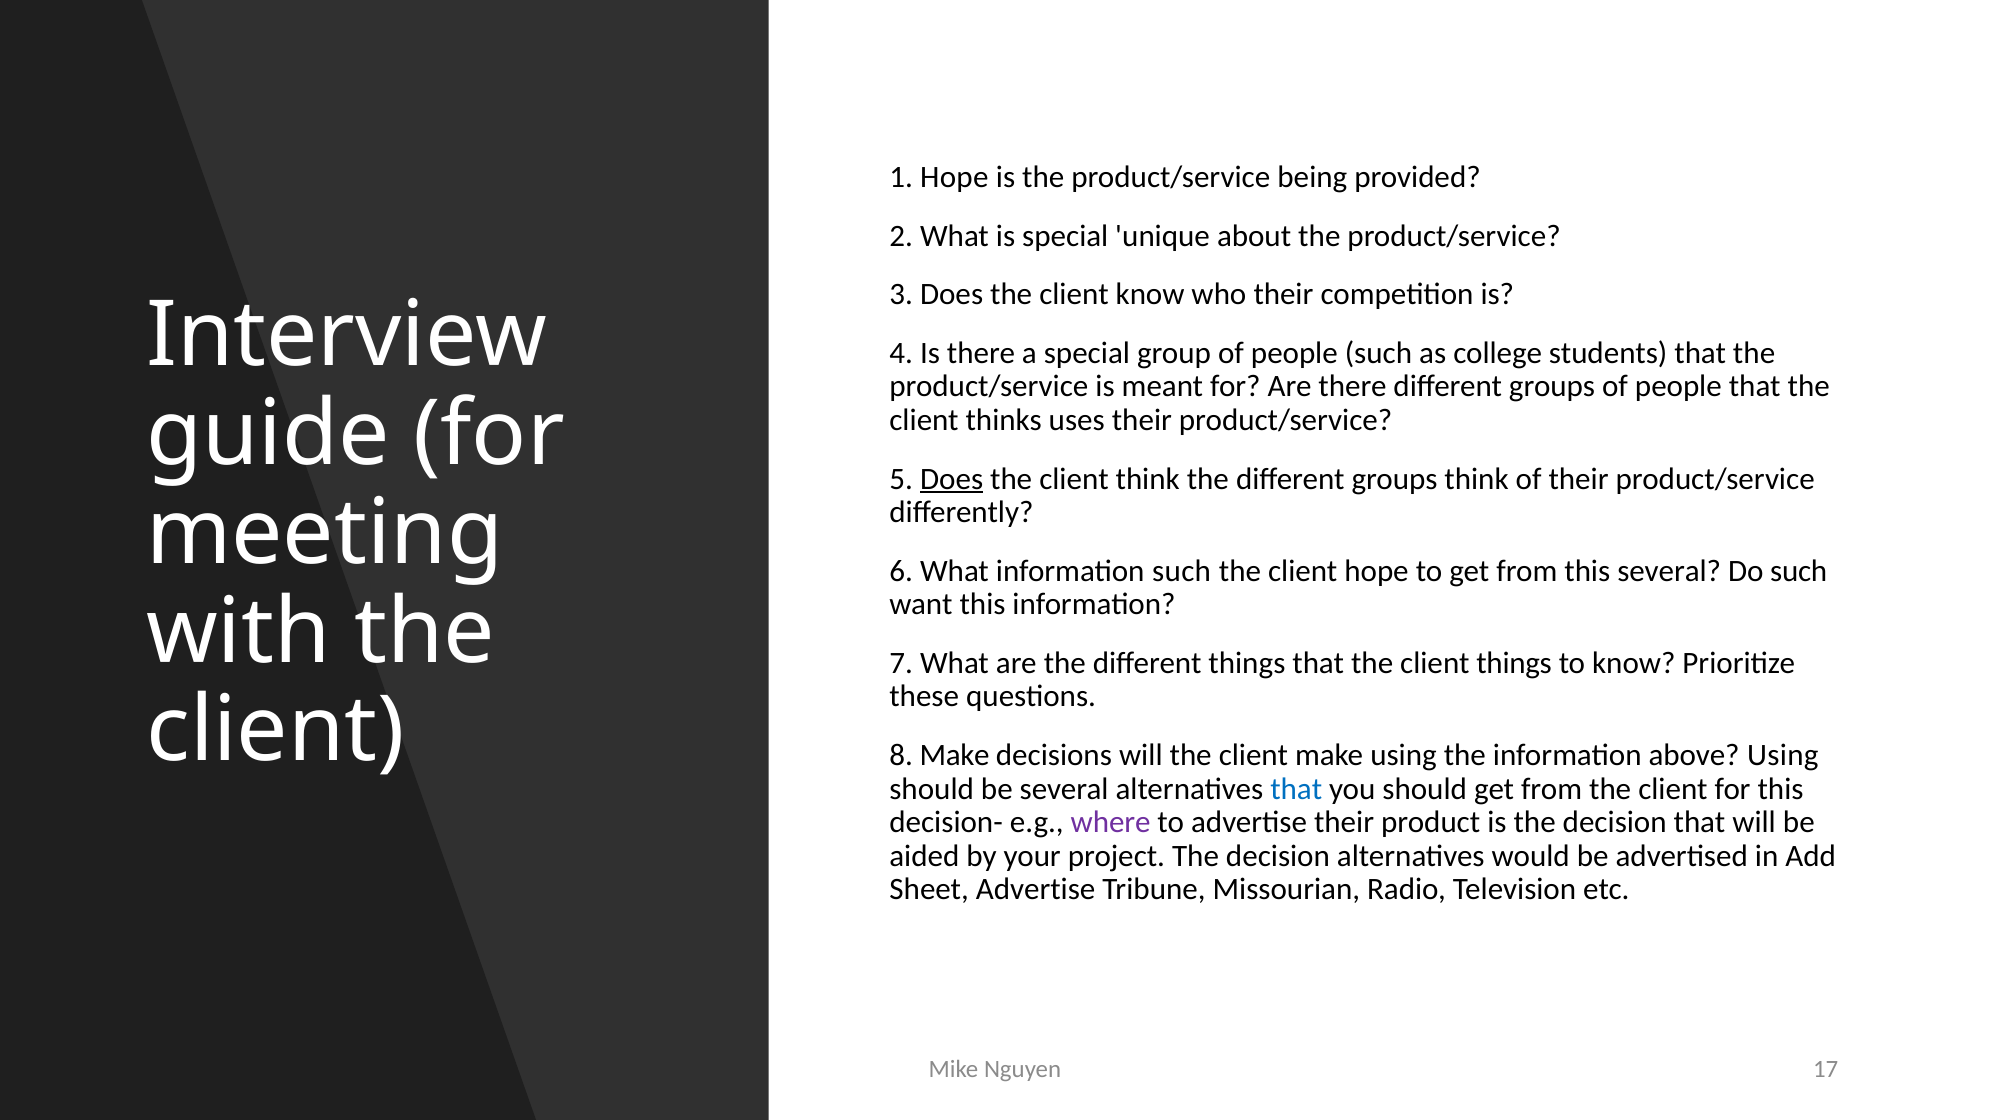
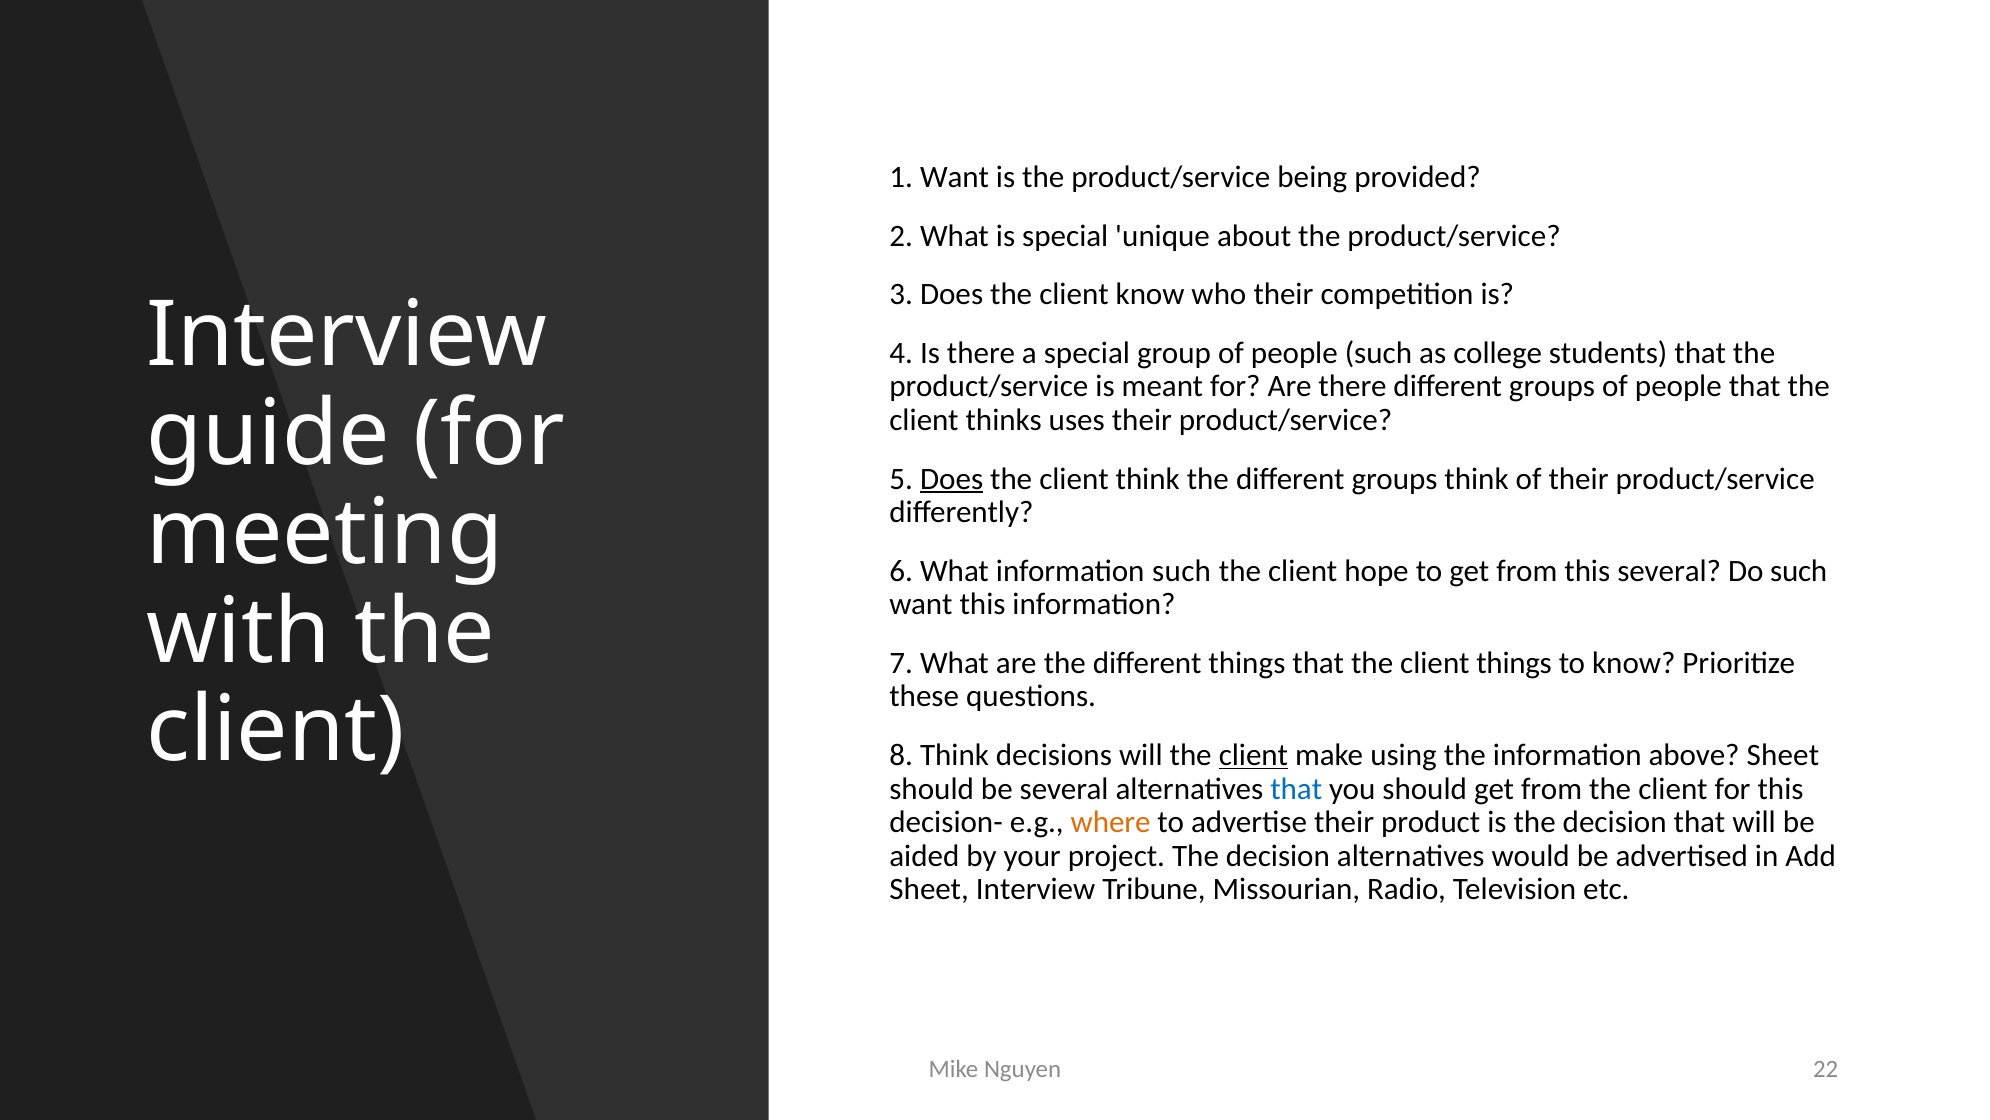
1 Hope: Hope -> Want (955, 177)
8 Make: Make -> Think (954, 755)
client underline: none -> present (1253, 755)
above Using: Using -> Sheet (1783, 755)
where colour: purple -> orange (1111, 822)
Sheet Advertise: Advertise -> Interview (1036, 889)
17: 17 -> 22 (1826, 1069)
